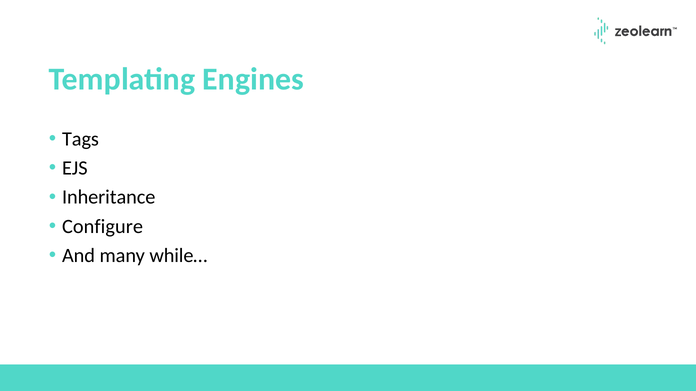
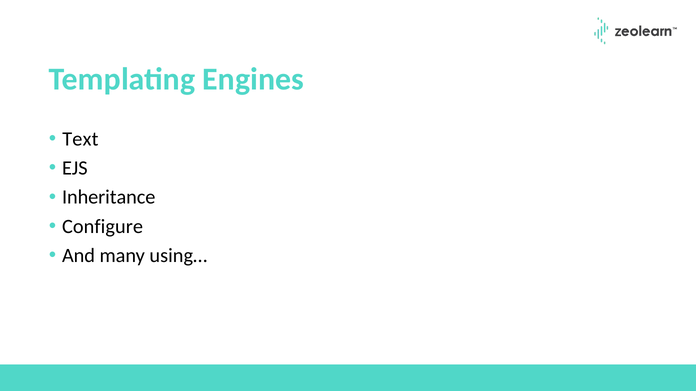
Tags: Tags -> Text (80, 139)
while…: while… -> using… (178, 256)
